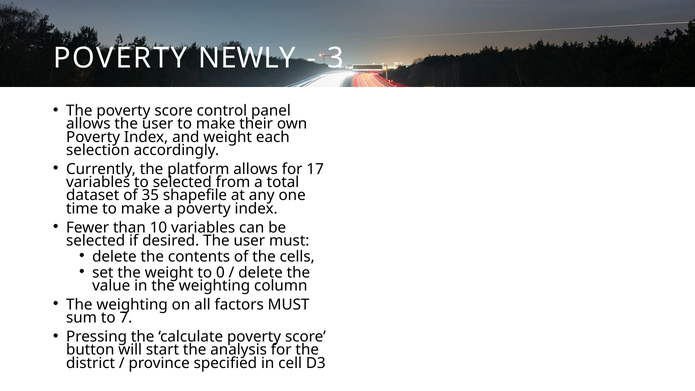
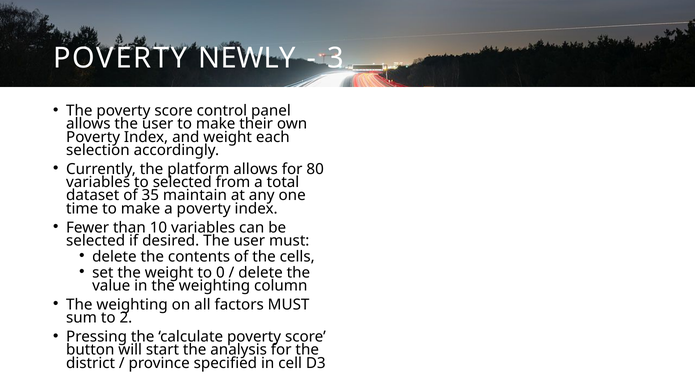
17: 17 -> 80 (315, 169)
shapefile: shapefile -> maintain (195, 195)
7: 7 -> 2 (126, 318)
